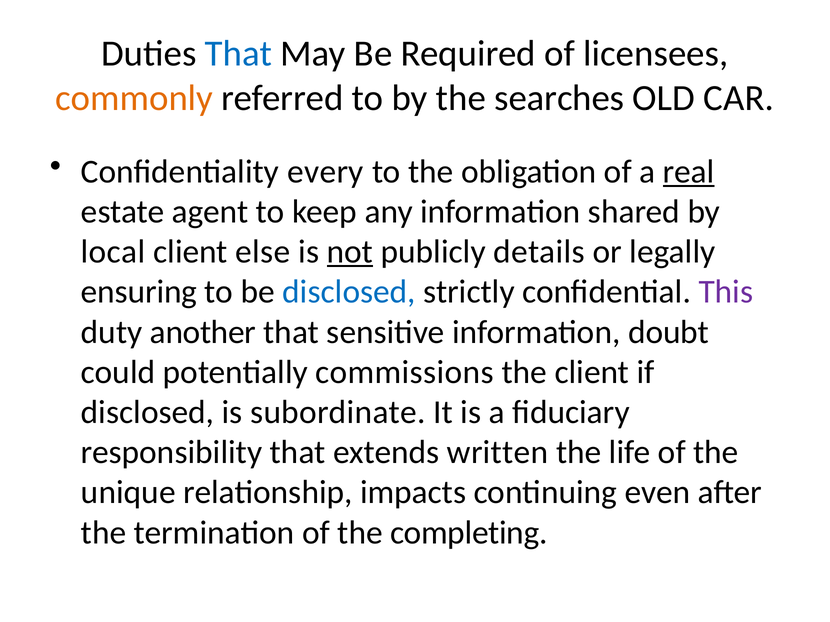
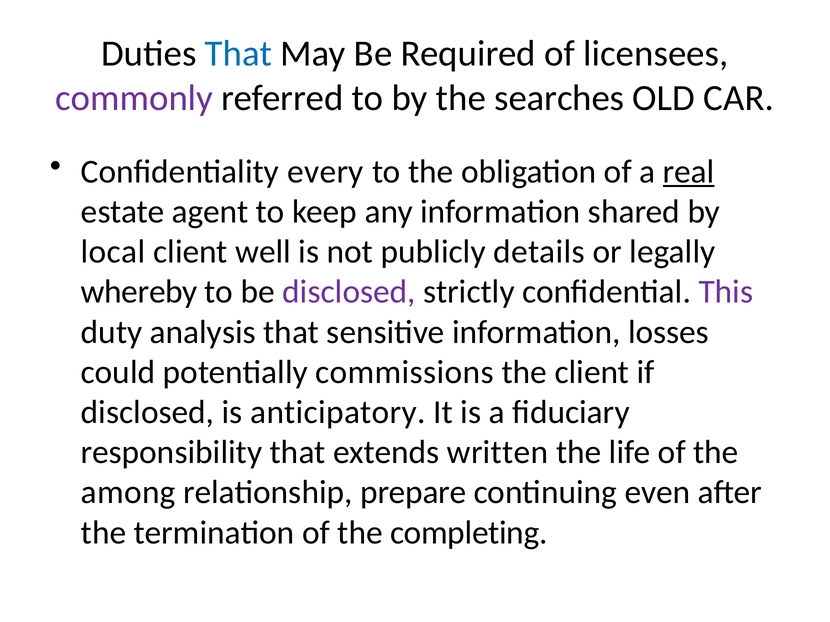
commonly colour: orange -> purple (134, 98)
else: else -> well (263, 252)
not underline: present -> none (350, 252)
ensuring: ensuring -> whereby (139, 292)
disclosed colour: blue -> purple (349, 292)
another: another -> analysis (203, 332)
doubt: doubt -> losses (669, 332)
subordinate: subordinate -> anticipatory (338, 413)
unique: unique -> among (128, 493)
impacts: impacts -> prepare (413, 493)
